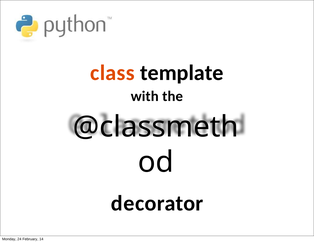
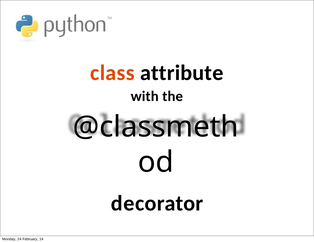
template: template -> attribute (182, 73)
